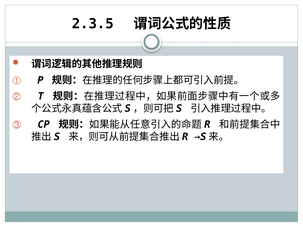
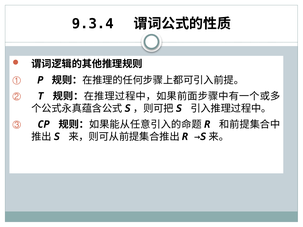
2.3.5: 2.3.5 -> 9.3.4 (93, 24)
